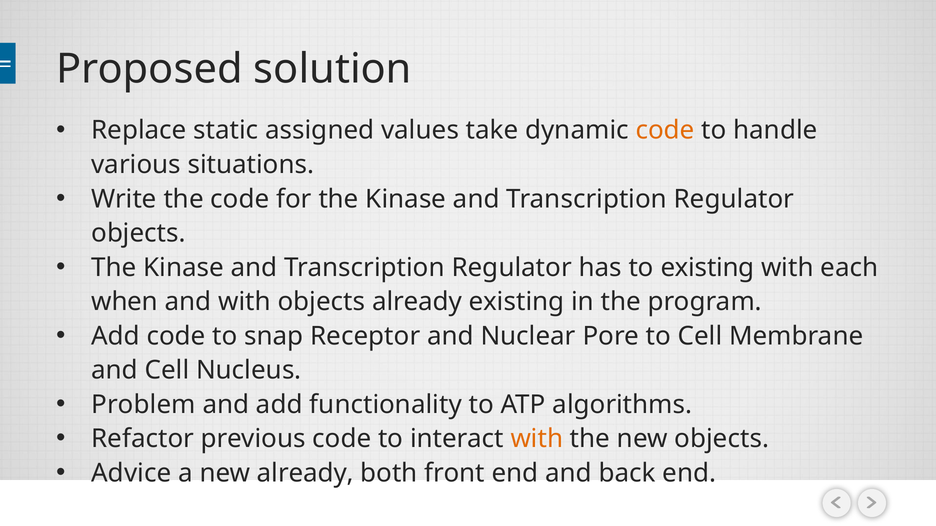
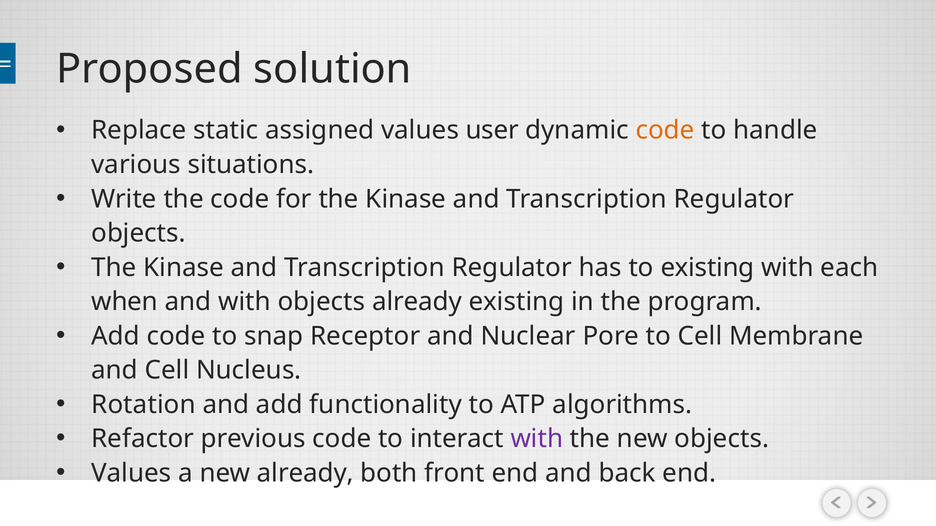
take: take -> user (492, 131)
Problem: Problem -> Rotation (143, 405)
with colour: orange -> purple (537, 439)
Advice: Advice -> Values (131, 474)
